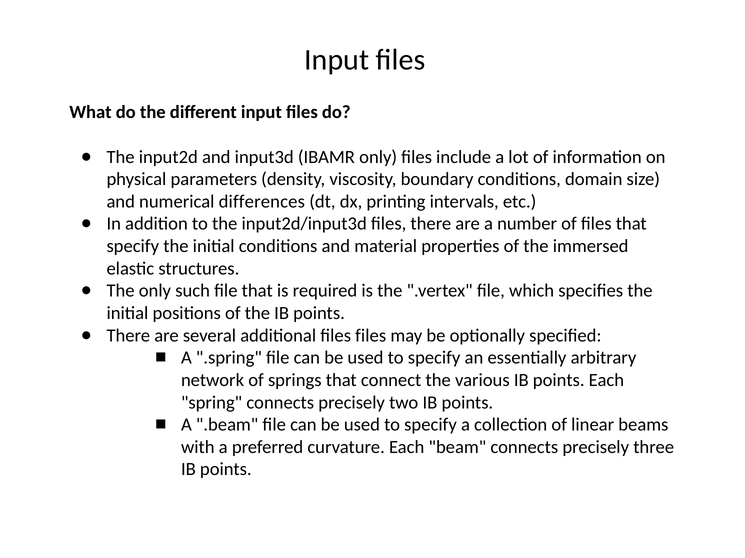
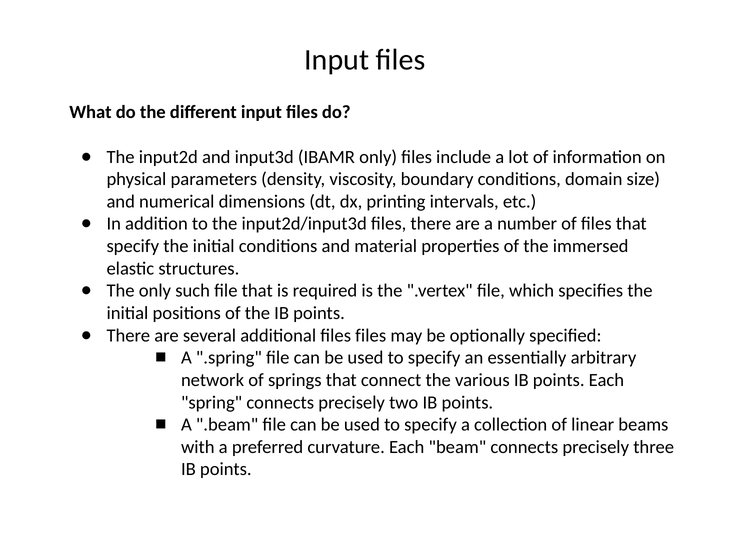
differences: differences -> dimensions (262, 202)
